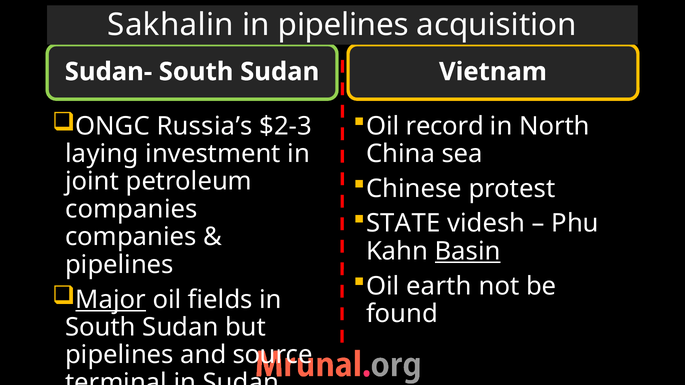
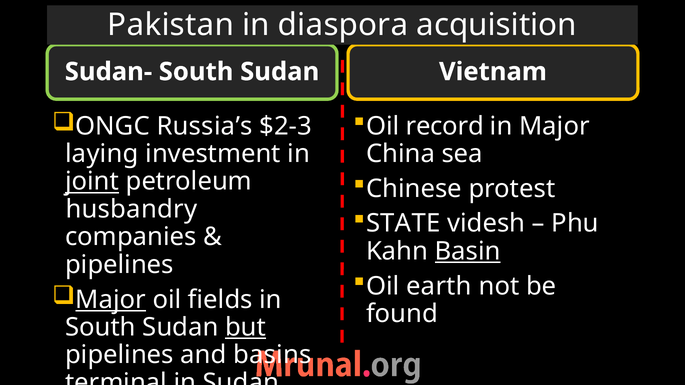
Sakhalin: Sakhalin -> Pakistan (171, 25)
in pipelines: pipelines -> diaspora (343, 25)
in North: North -> Major (554, 126)
joint underline: none -> present (92, 182)
companies: companies -> husbandry (131, 209)
but underline: none -> present (246, 328)
source: source -> basins (272, 355)
